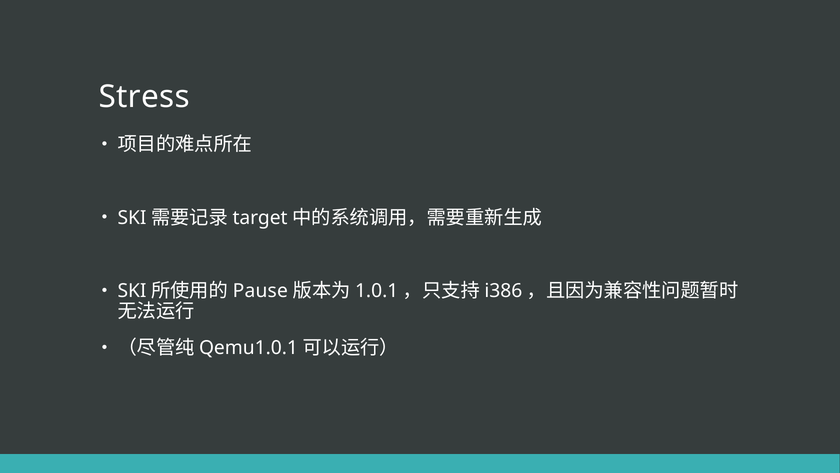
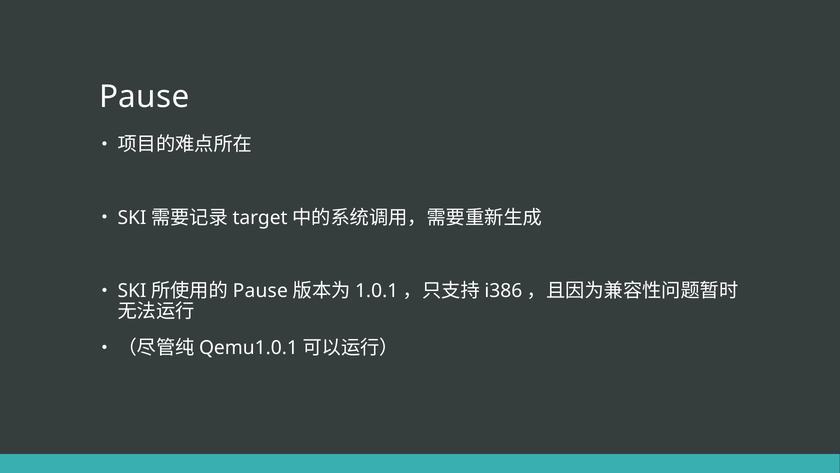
Stress: Stress -> Pause (144, 97)
